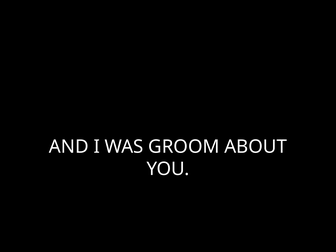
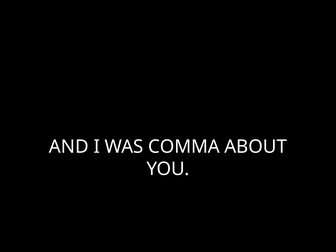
GROOM: GROOM -> COMMA (184, 147)
